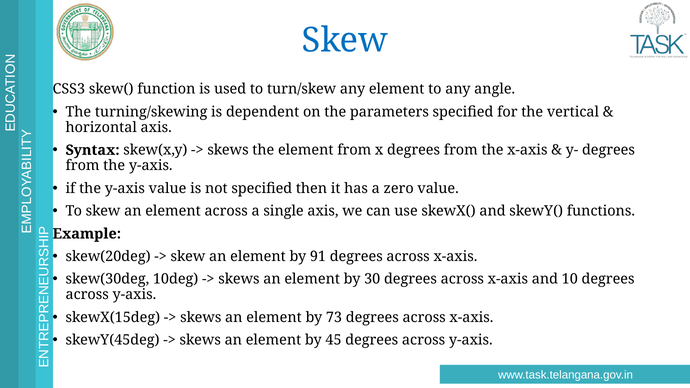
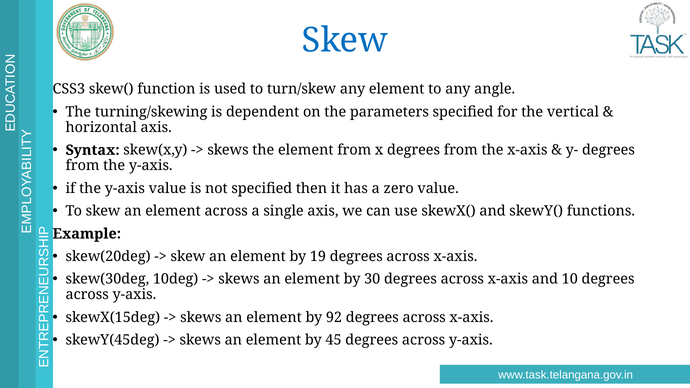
91: 91 -> 19 (318, 257)
73: 73 -> 92 (334, 318)
